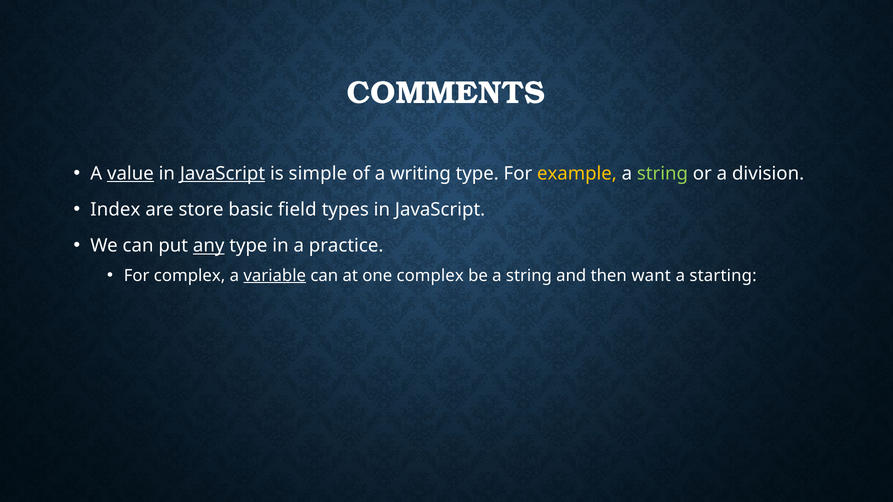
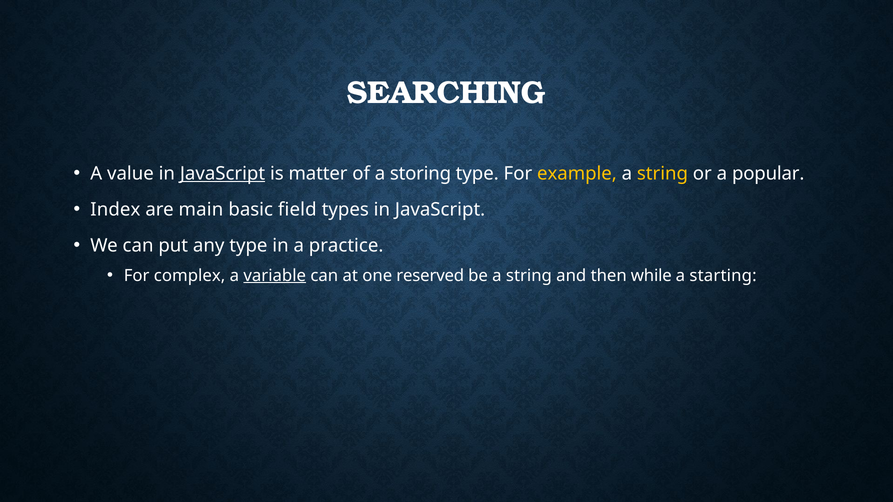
COMMENTS: COMMENTS -> SEARCHING (446, 93)
value underline: present -> none (130, 174)
simple: simple -> matter (318, 174)
writing: writing -> storing (421, 174)
string colour: light green -> yellow (662, 174)
division: division -> popular (768, 174)
store: store -> main (201, 210)
any underline: present -> none (209, 246)
one complex: complex -> reserved (430, 276)
want: want -> while (651, 276)
